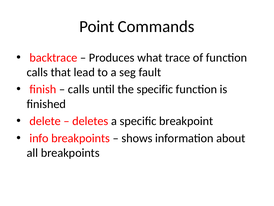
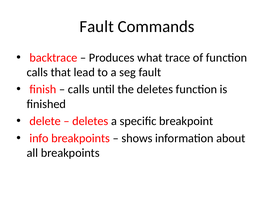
Point: Point -> Fault (97, 27)
the specific: specific -> deletes (155, 89)
